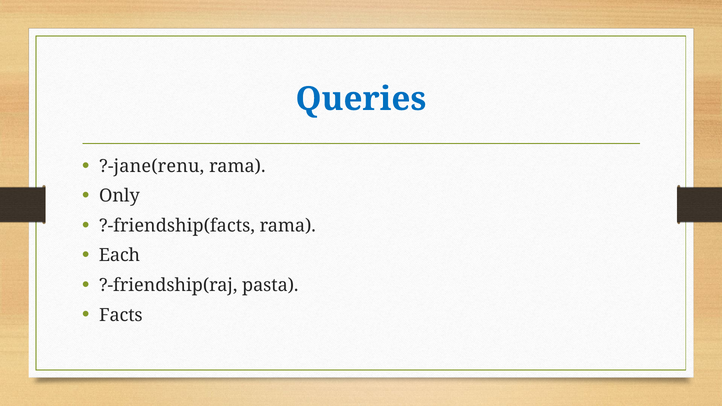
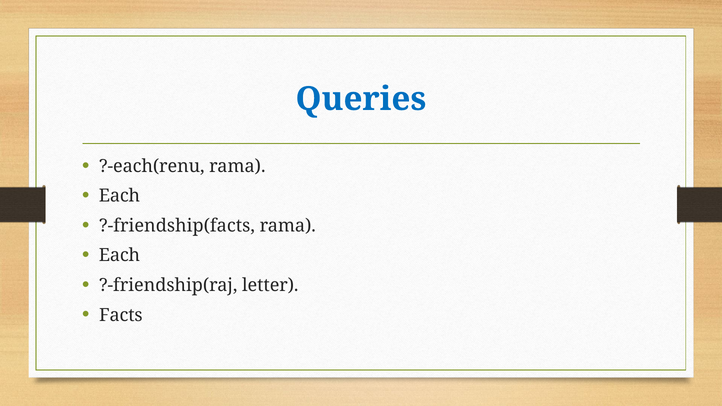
?-jane(renu: ?-jane(renu -> ?-each(renu (152, 166)
Only: Only -> Each (119, 196)
pasta: pasta -> letter (270, 285)
